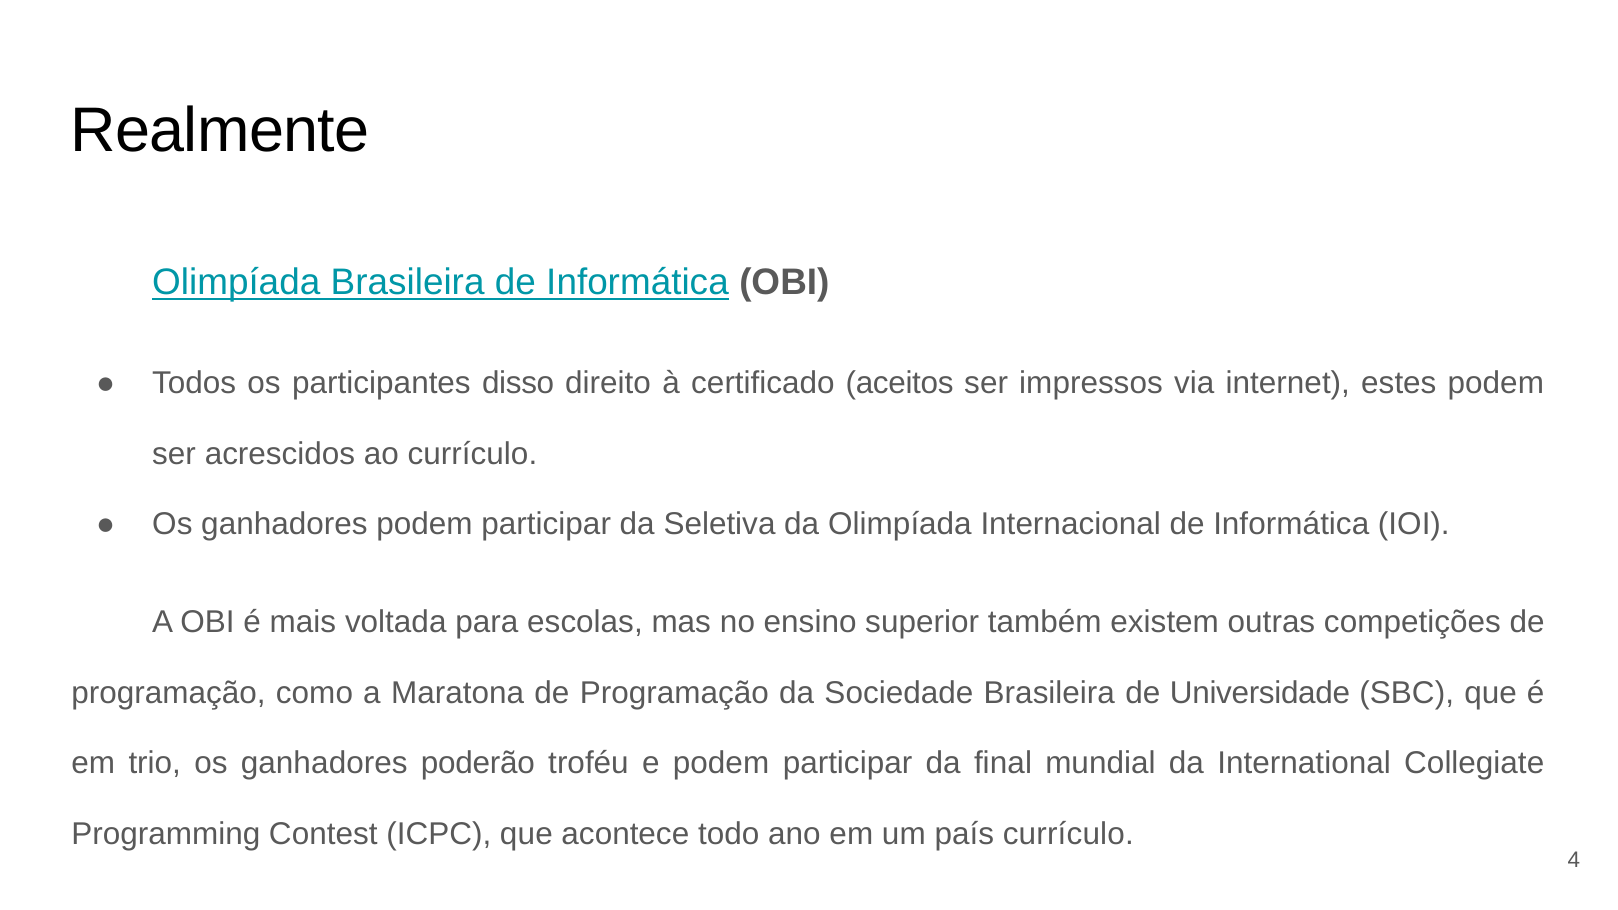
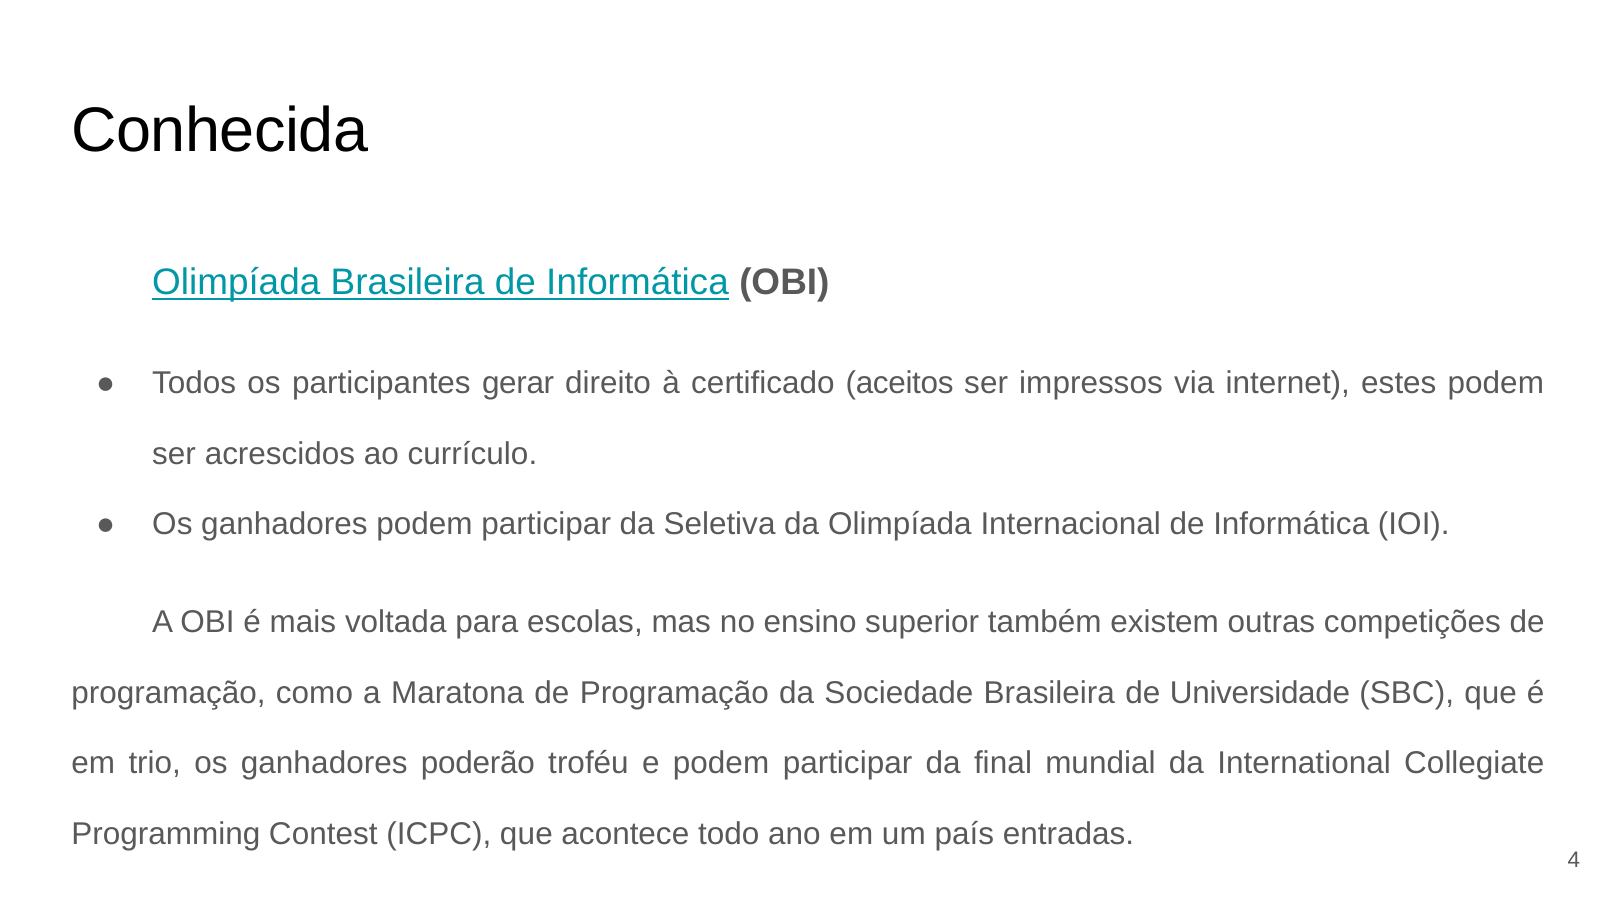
Realmente: Realmente -> Conhecida (220, 131)
disso: disso -> gerar (518, 383)
país currículo: currículo -> entradas (1068, 834)
